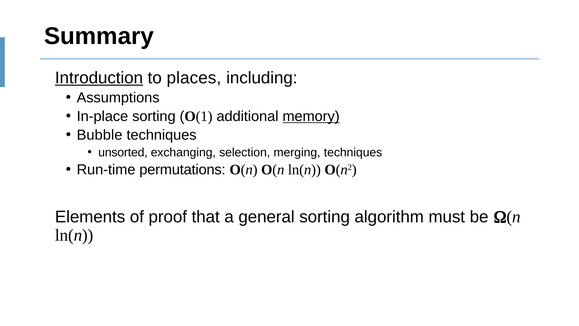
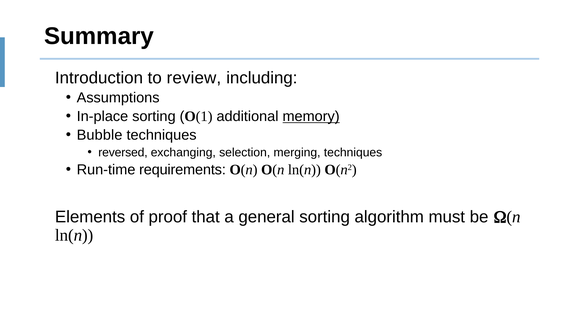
Introduction underline: present -> none (99, 78)
places: places -> review (194, 78)
unsorted: unsorted -> reversed (123, 152)
permutations: permutations -> requirements (182, 170)
